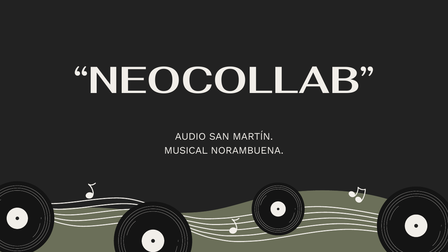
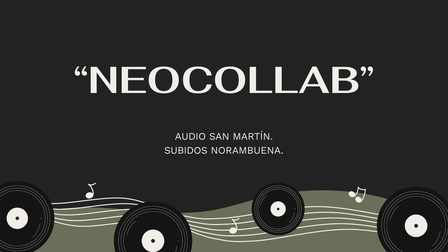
MUSICAL: MUSICAL -> SUBIDOS (186, 150)
